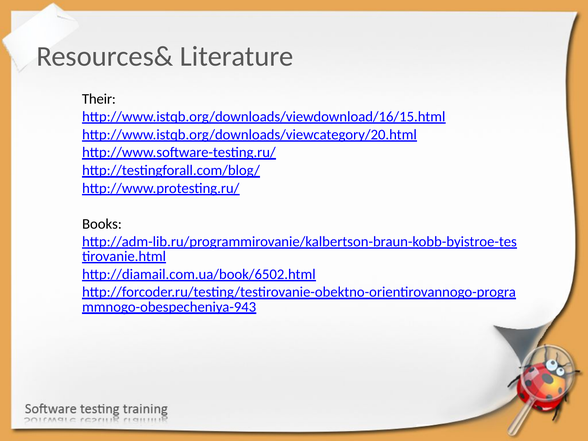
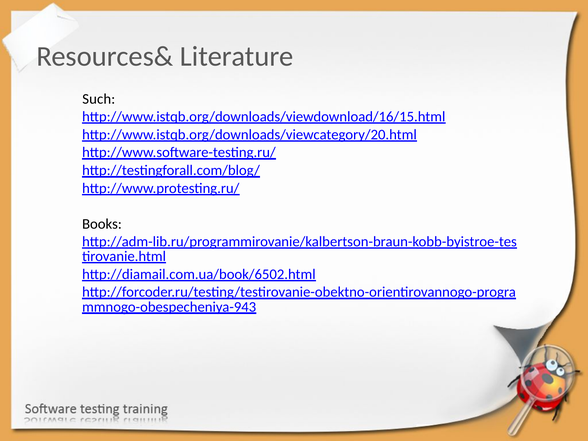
Their: Their -> Such (99, 99)
